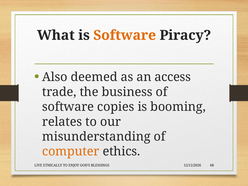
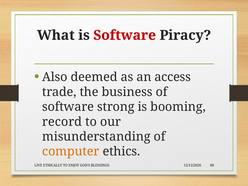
Software colour: orange -> red (125, 35)
copies: copies -> strong (116, 107)
relates: relates -> record (62, 122)
